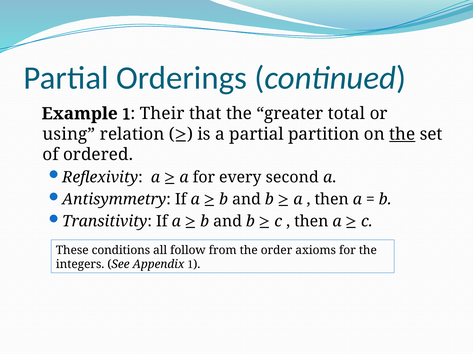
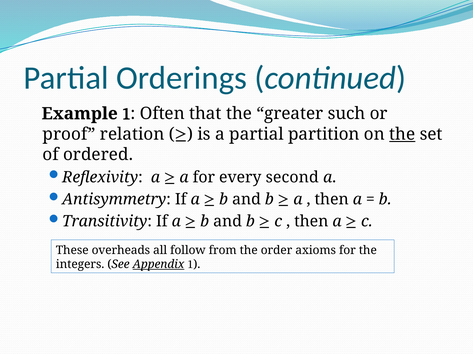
Their: Their -> Often (162, 114)
total: total -> such (347, 114)
using: using -> proof (69, 134)
conditions: conditions -> overheads (121, 251)
Appendix underline: none -> present (158, 265)
